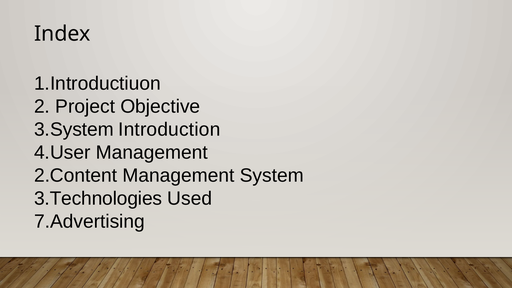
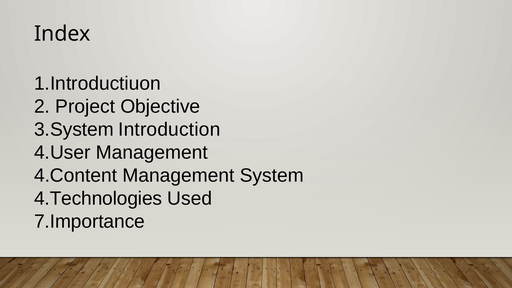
2.Content: 2.Content -> 4.Content (76, 176)
3.Technologies: 3.Technologies -> 4.Technologies (98, 199)
7.Advertising: 7.Advertising -> 7.Importance (90, 222)
